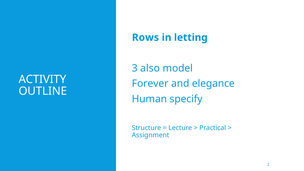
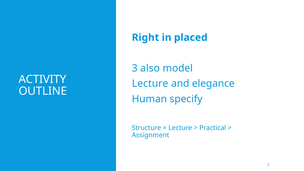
Rows: Rows -> Right (145, 37)
letting: letting -> placed (191, 37)
Forever: Forever -> Lecture (150, 84)
